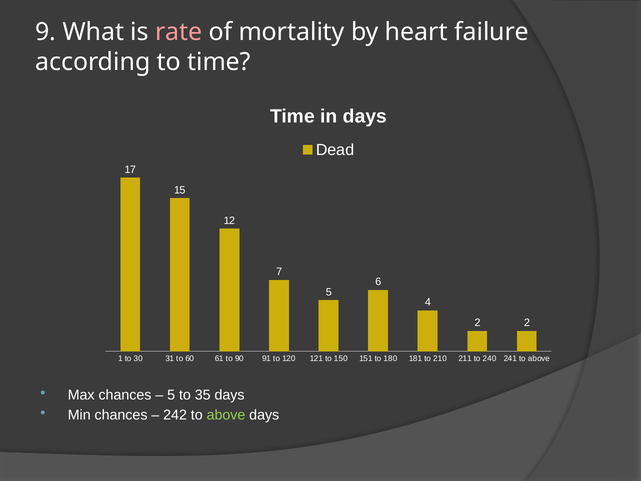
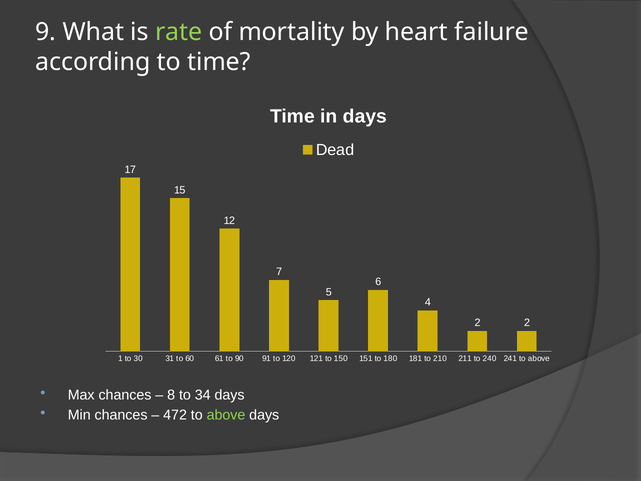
rate colour: pink -> light green (179, 32)
5: 5 -> 8 (171, 395)
35: 35 -> 34 (203, 395)
242: 242 -> 472 (175, 415)
